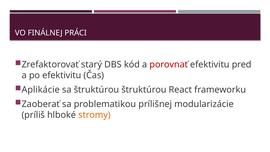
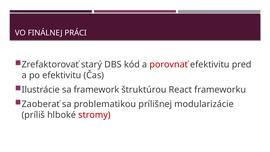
Aplikácie: Aplikácie -> Ilustrácie (41, 90)
sa štruktúrou: štruktúrou -> framework (96, 90)
stromy colour: orange -> red (94, 115)
